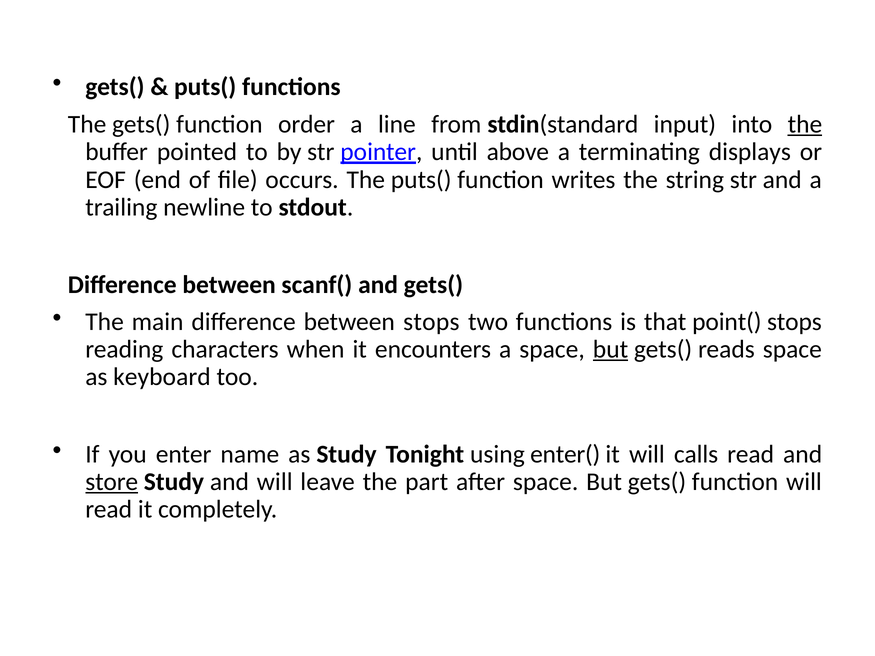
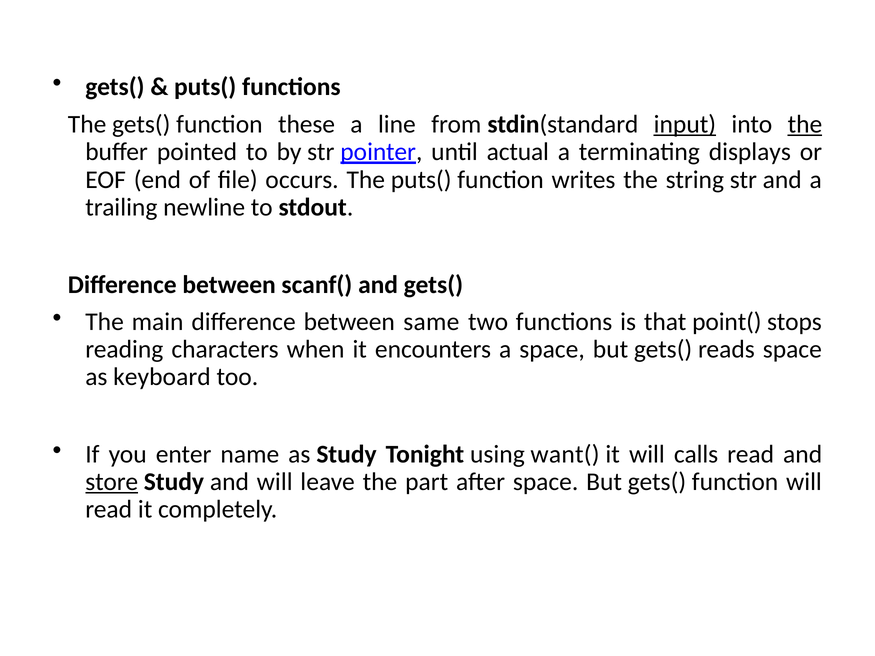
order: order -> these (307, 124)
input underline: none -> present (685, 124)
above: above -> actual (518, 152)
between stops: stops -> same (431, 322)
but underline: present -> none (611, 350)
enter(: enter( -> want( (565, 455)
